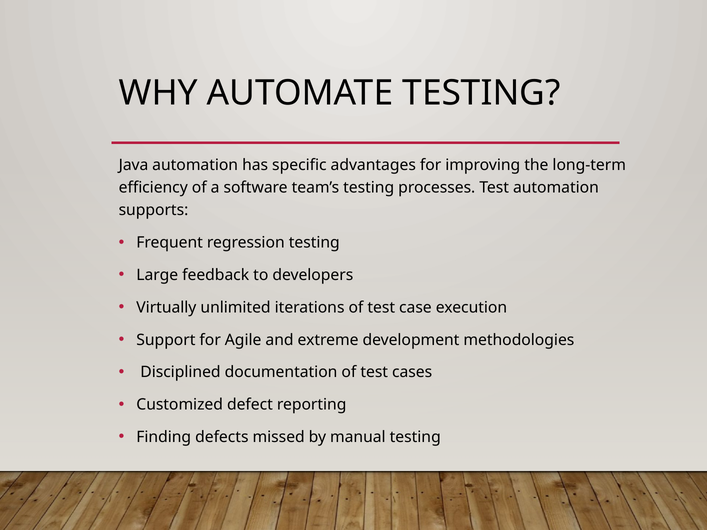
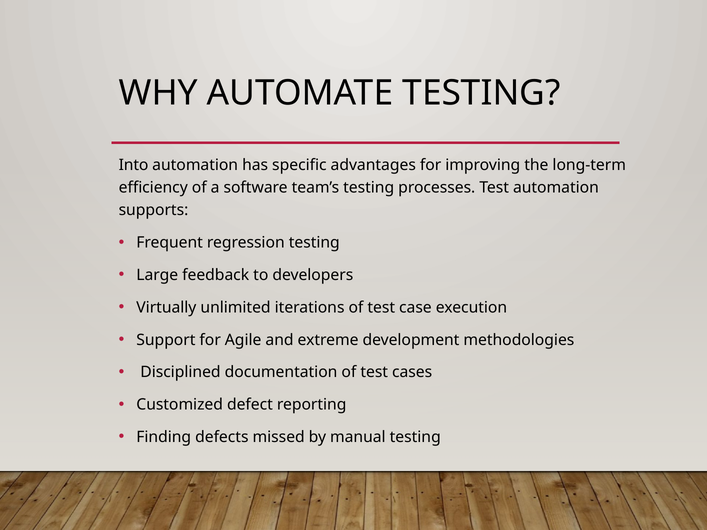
Java: Java -> Into (134, 165)
